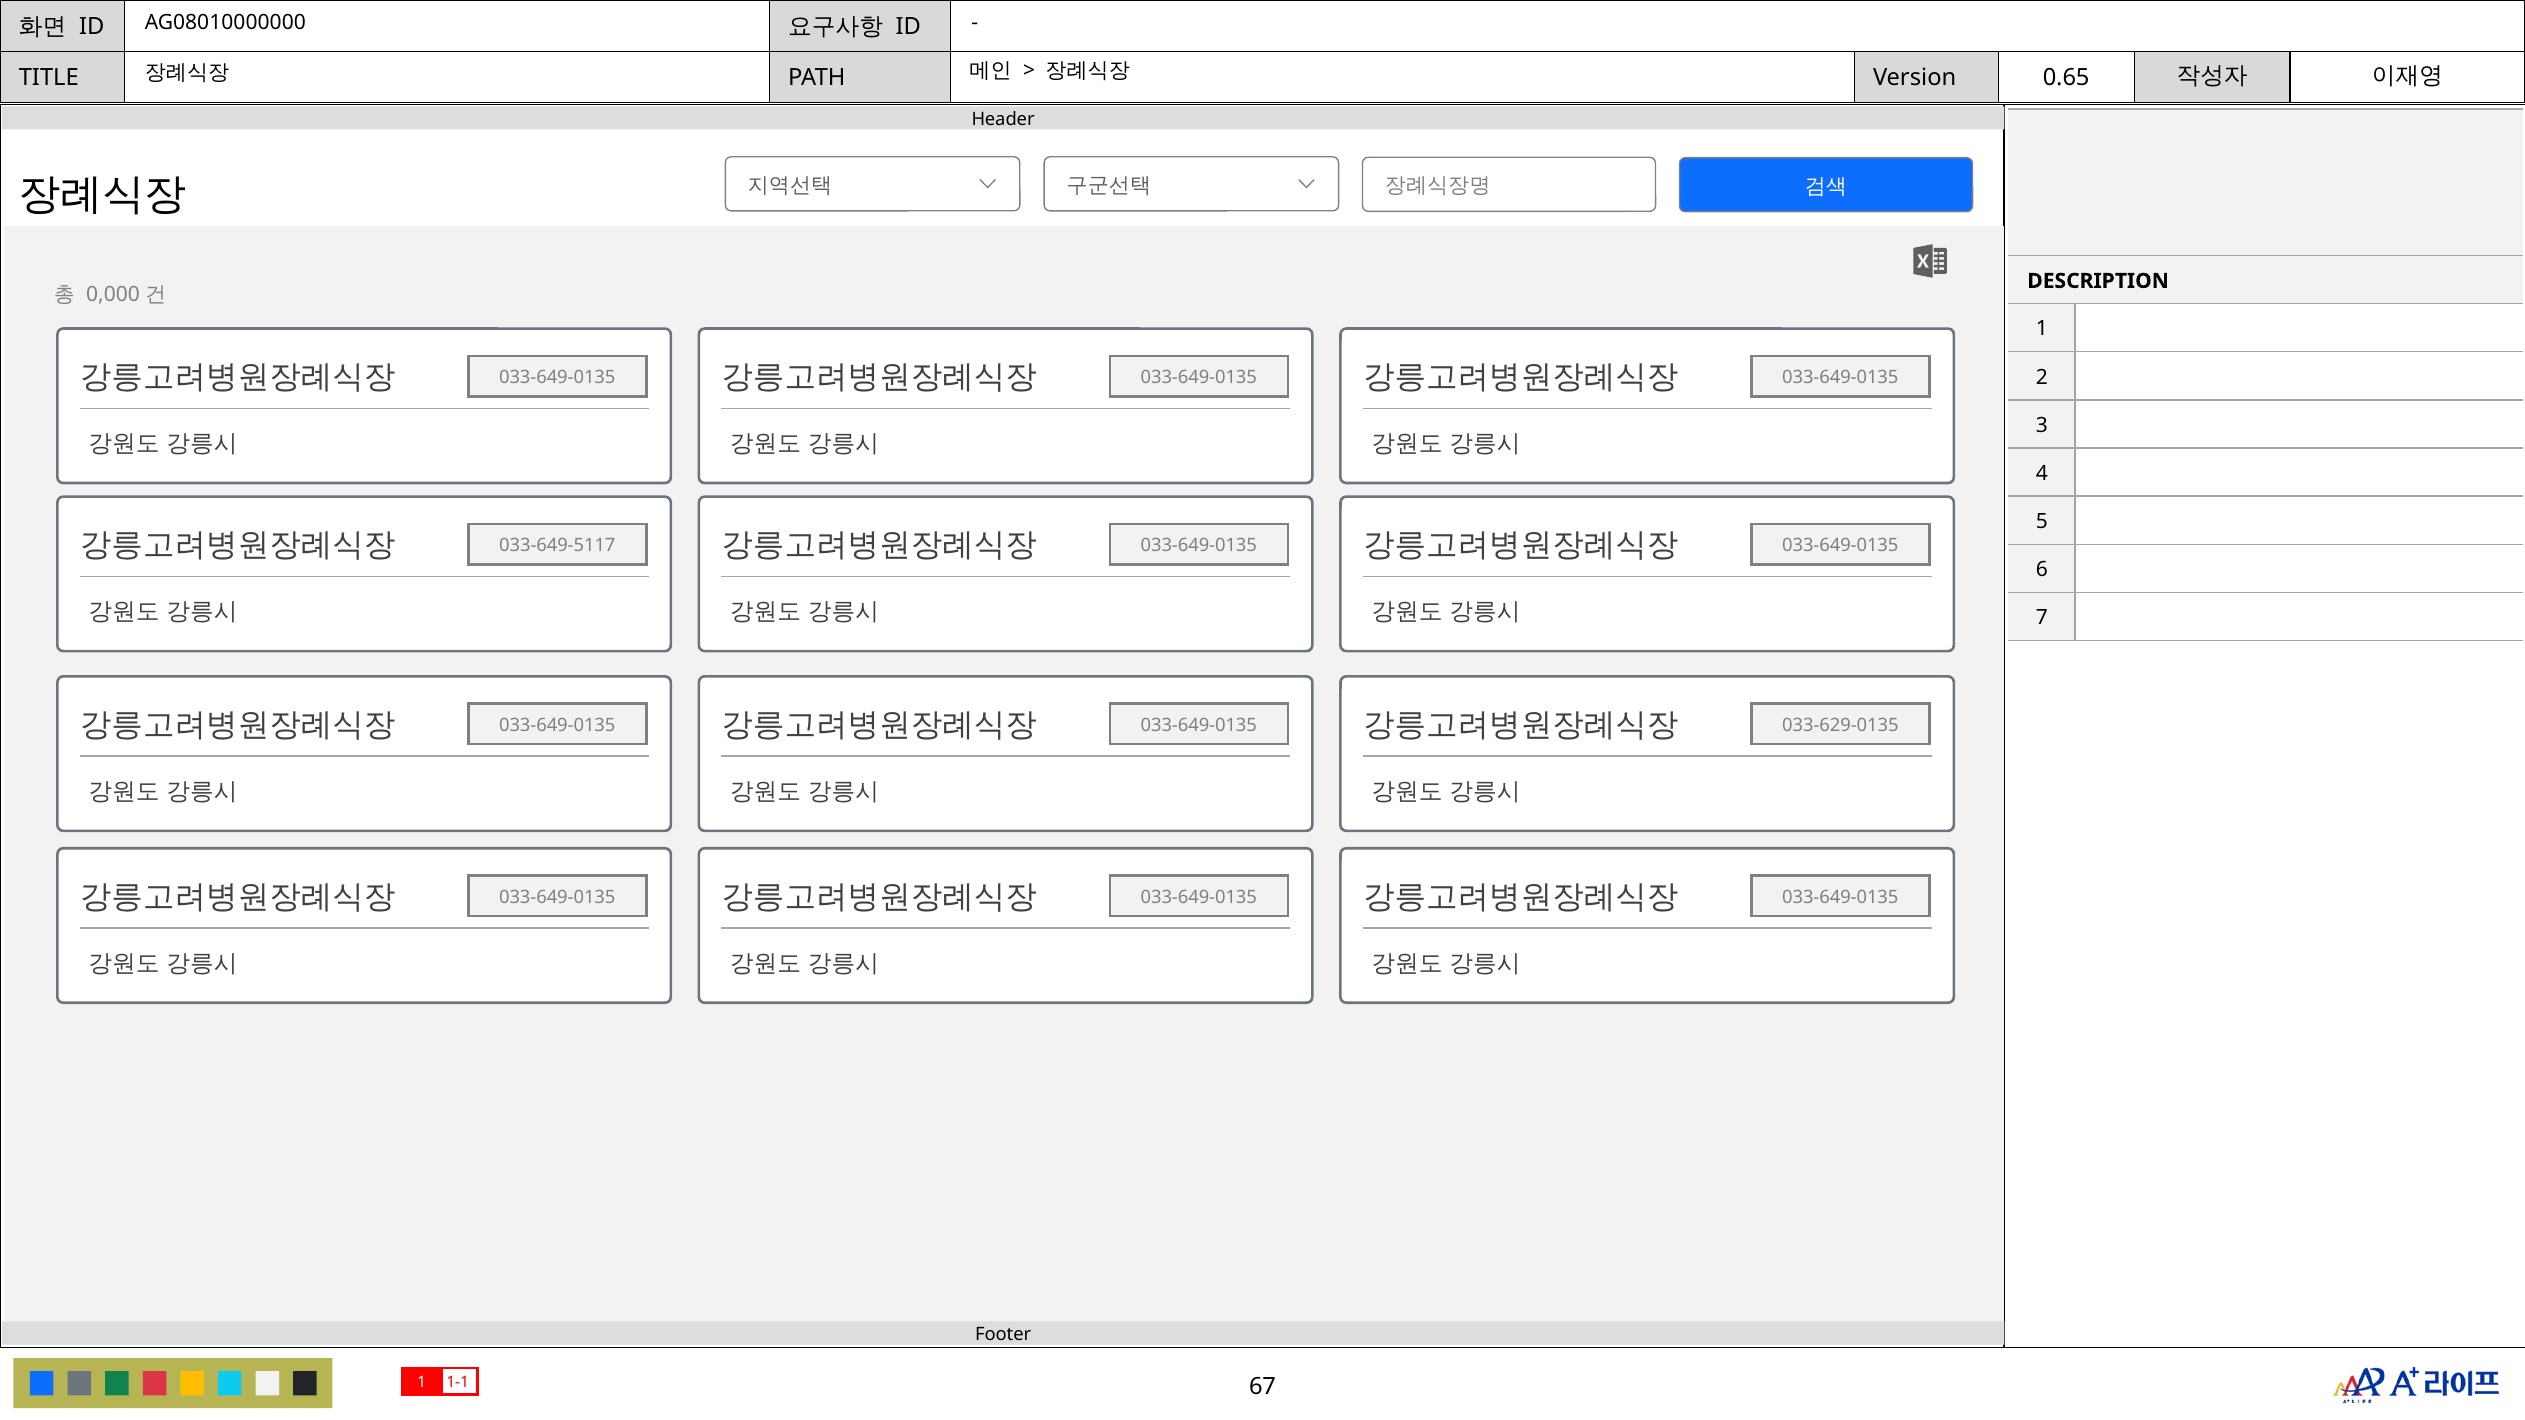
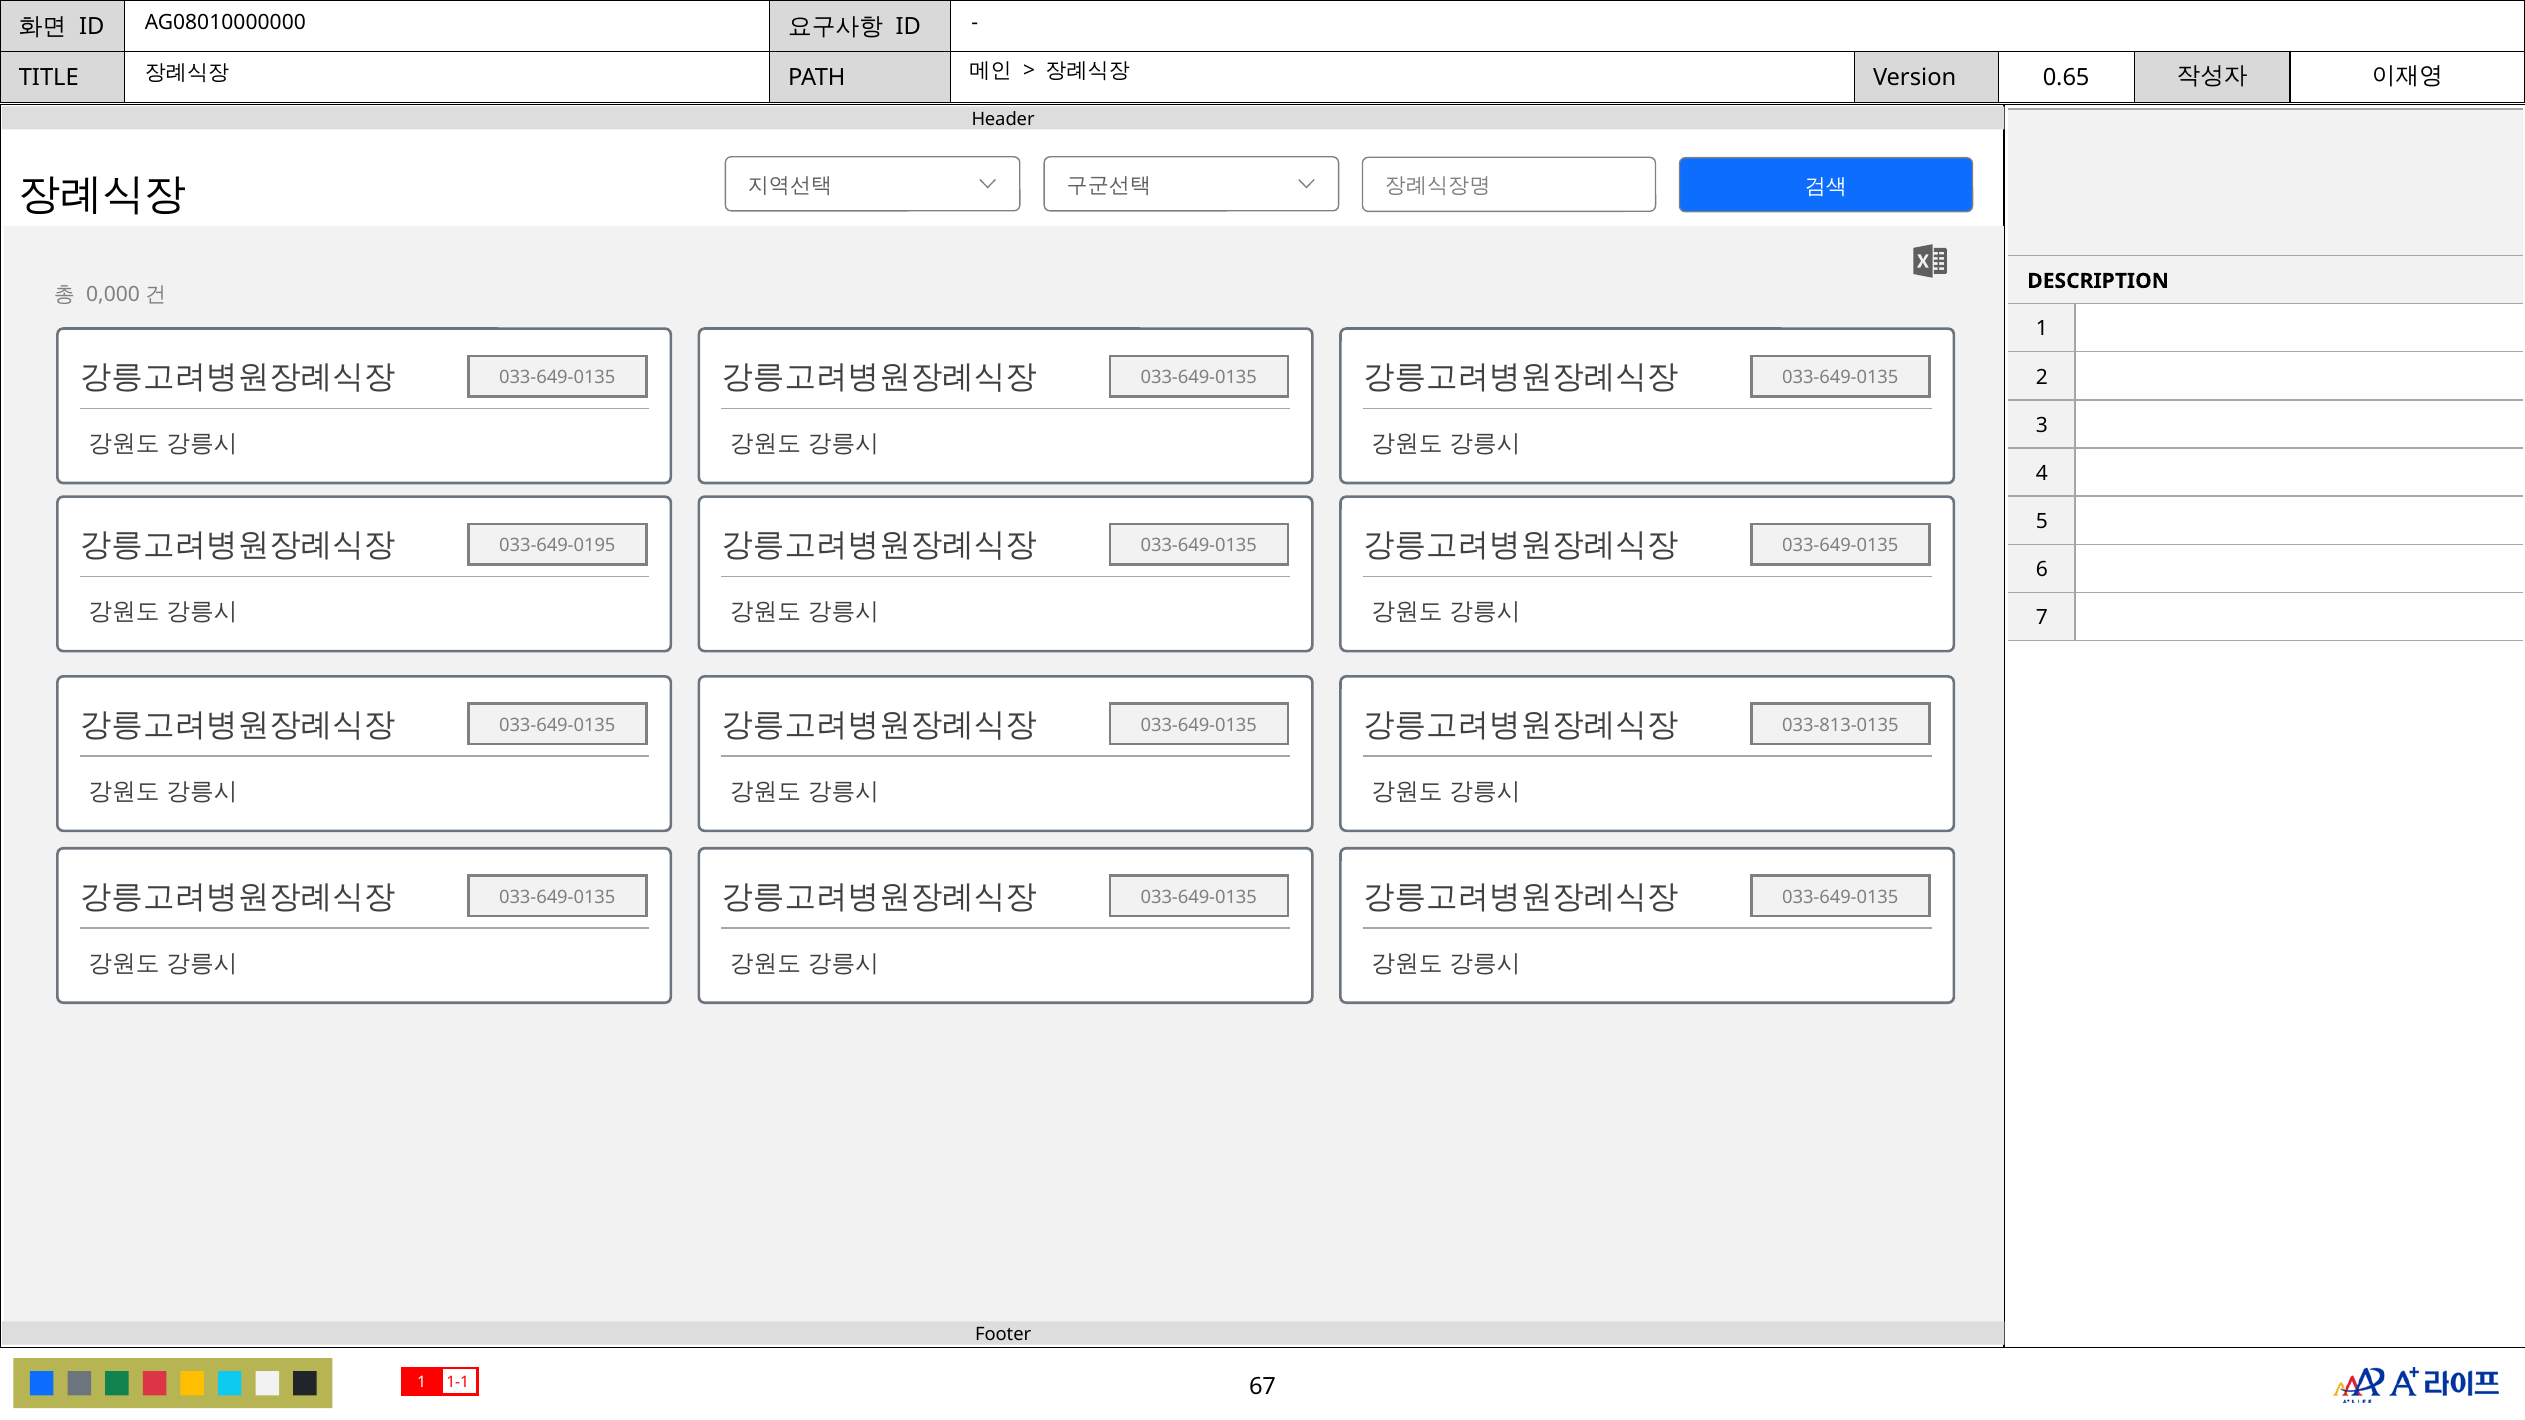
033-649-5117: 033-649-5117 -> 033-649-0195 (557, 546)
033-629-0135: 033-629-0135 -> 033-813-0135 (1840, 725)
